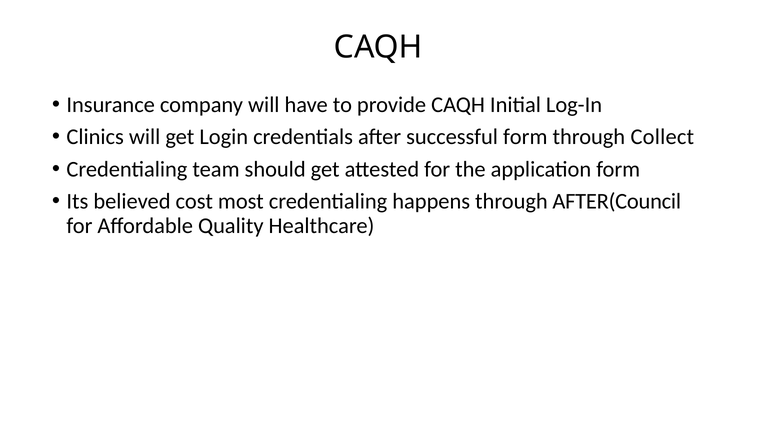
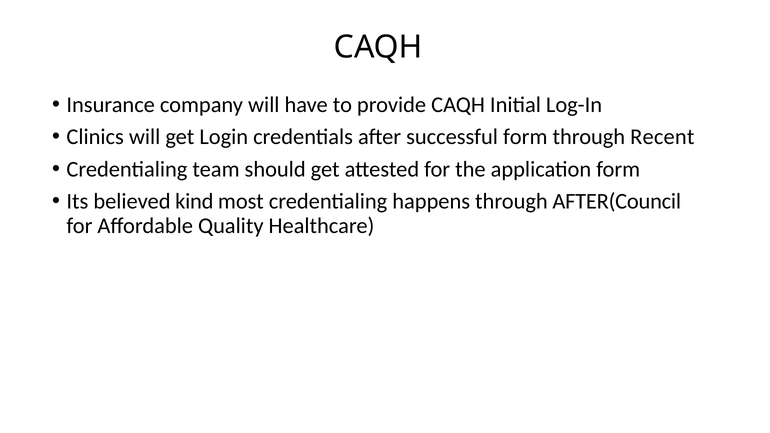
Collect: Collect -> Recent (662, 137)
cost: cost -> kind (194, 201)
